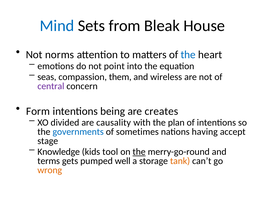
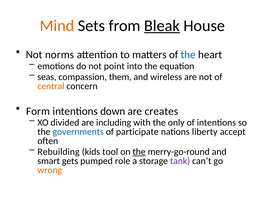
Mind colour: blue -> orange (57, 26)
Bleak underline: none -> present (162, 26)
central colour: purple -> orange (51, 86)
being: being -> down (113, 111)
causality: causality -> including (114, 122)
plan: plan -> only (176, 122)
sometimes: sometimes -> participate (137, 132)
having: having -> liberty (205, 132)
stage: stage -> often (48, 141)
Knowledge: Knowledge -> Rebuilding (59, 152)
terms: terms -> smart (49, 161)
well: well -> role (123, 161)
tank colour: orange -> purple (180, 161)
